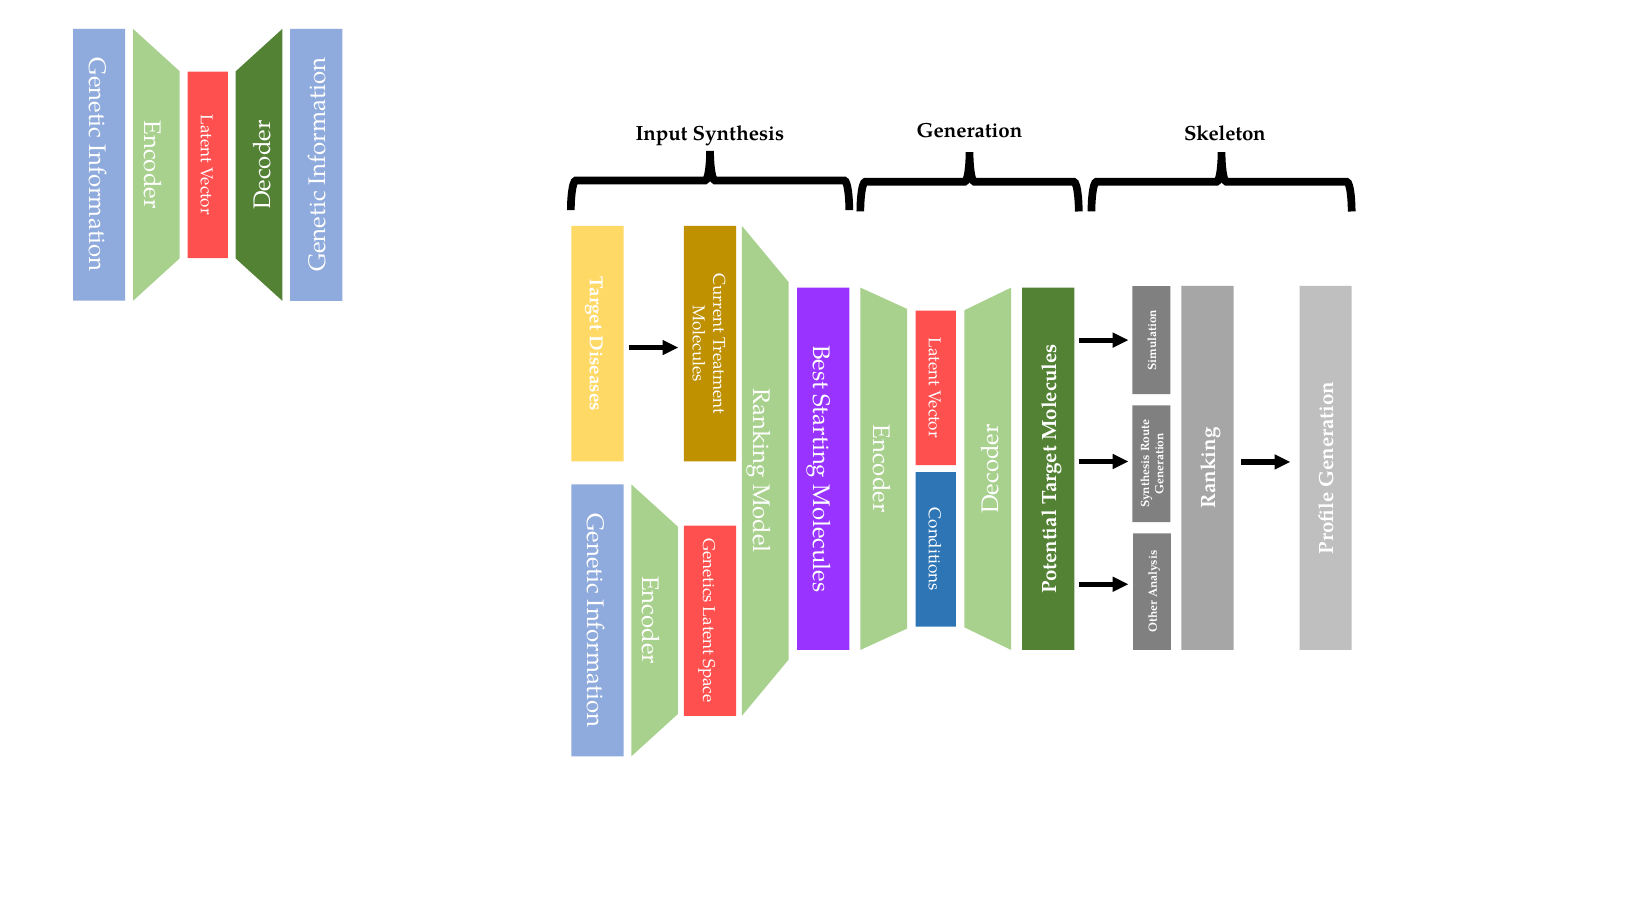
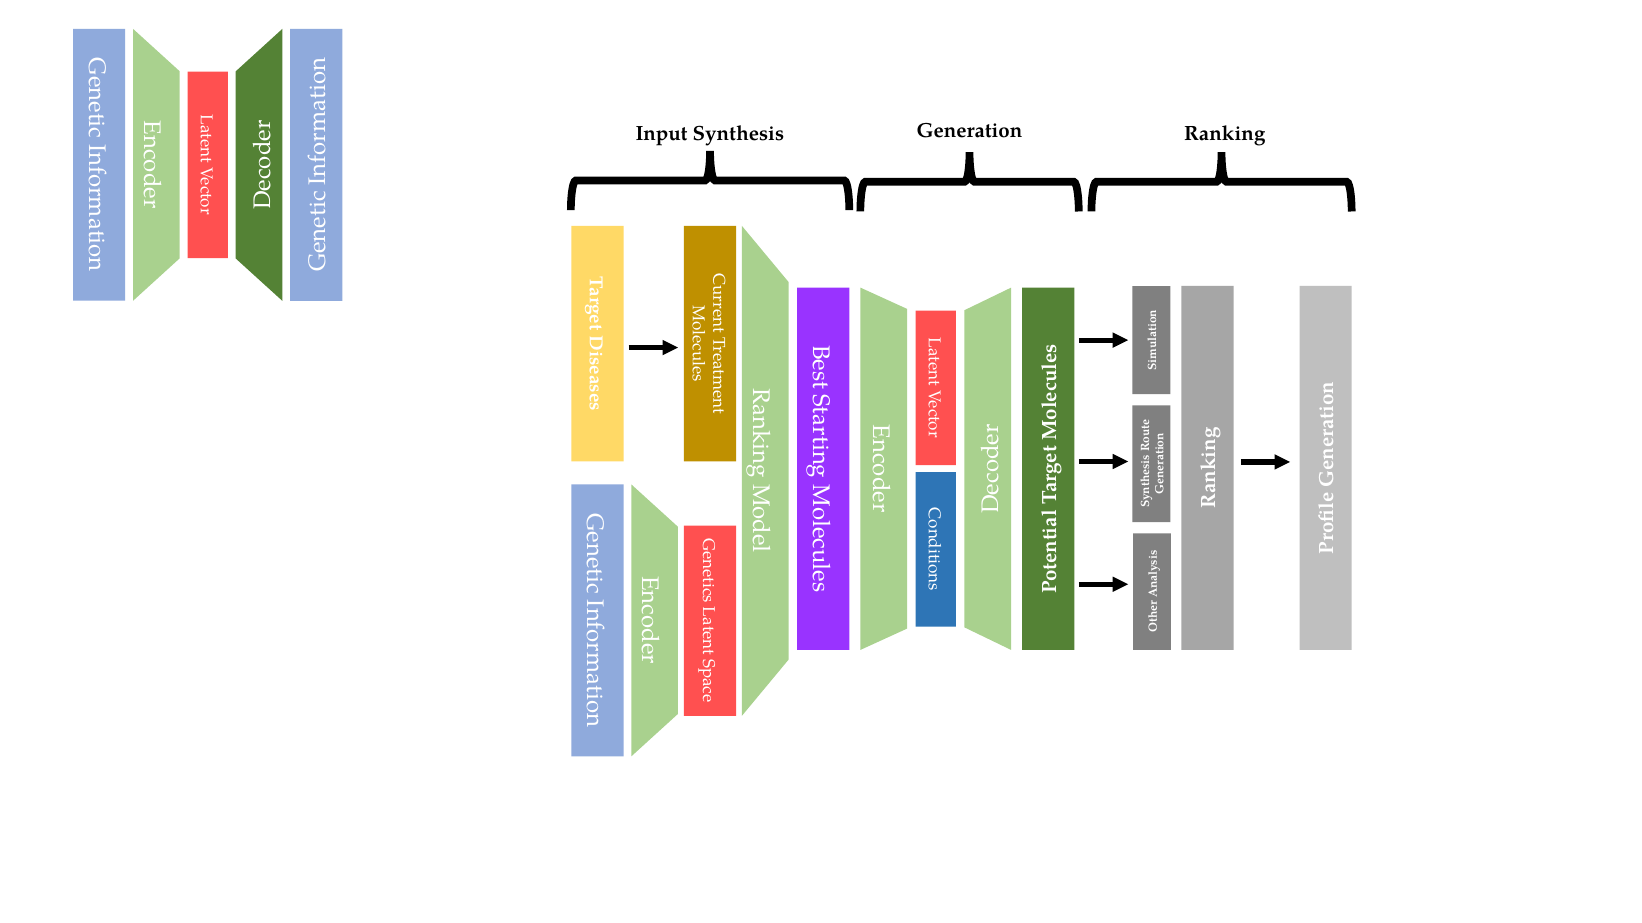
Skeleton: Skeleton -> Ranking (1225, 133)
